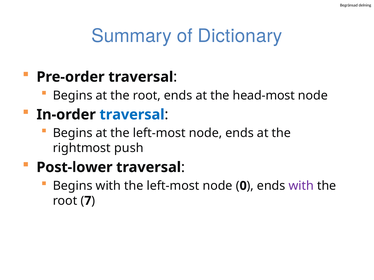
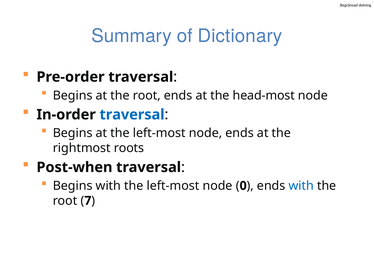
push: push -> roots (129, 148)
Post-lower: Post-lower -> Post-when (74, 168)
with colour: purple -> blue (301, 186)
